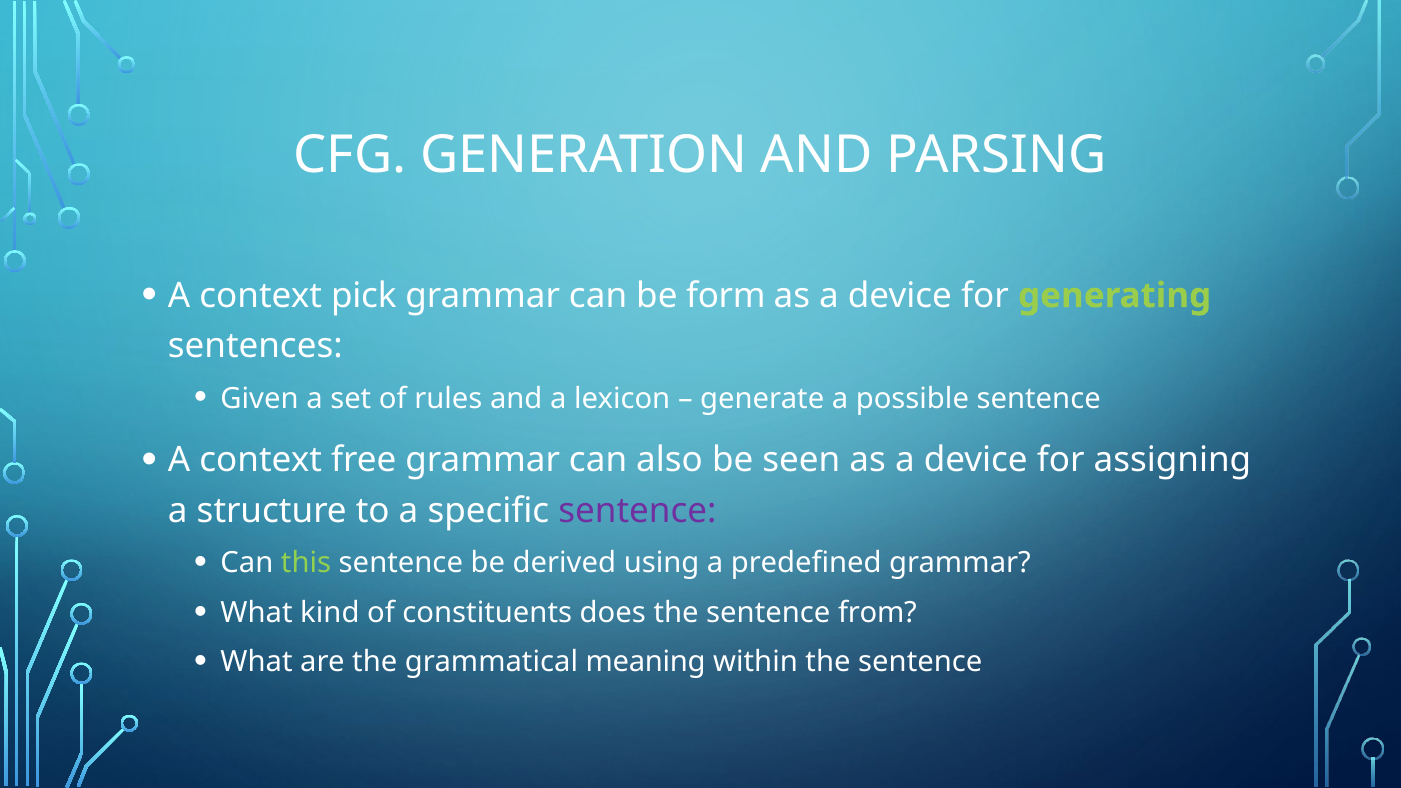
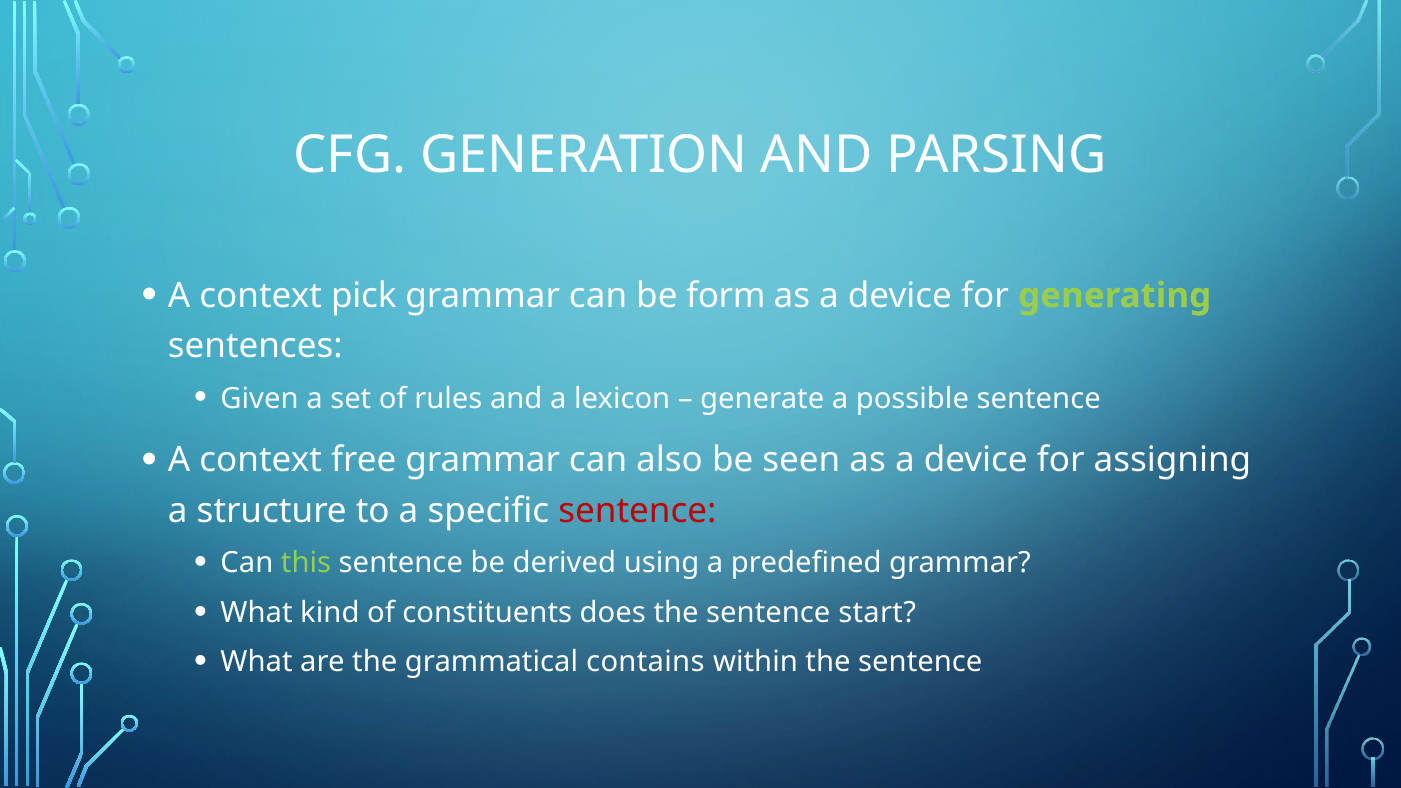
sentence colour: purple -> red (637, 511)
from: from -> start (877, 613)
meaning: meaning -> contains (645, 662)
